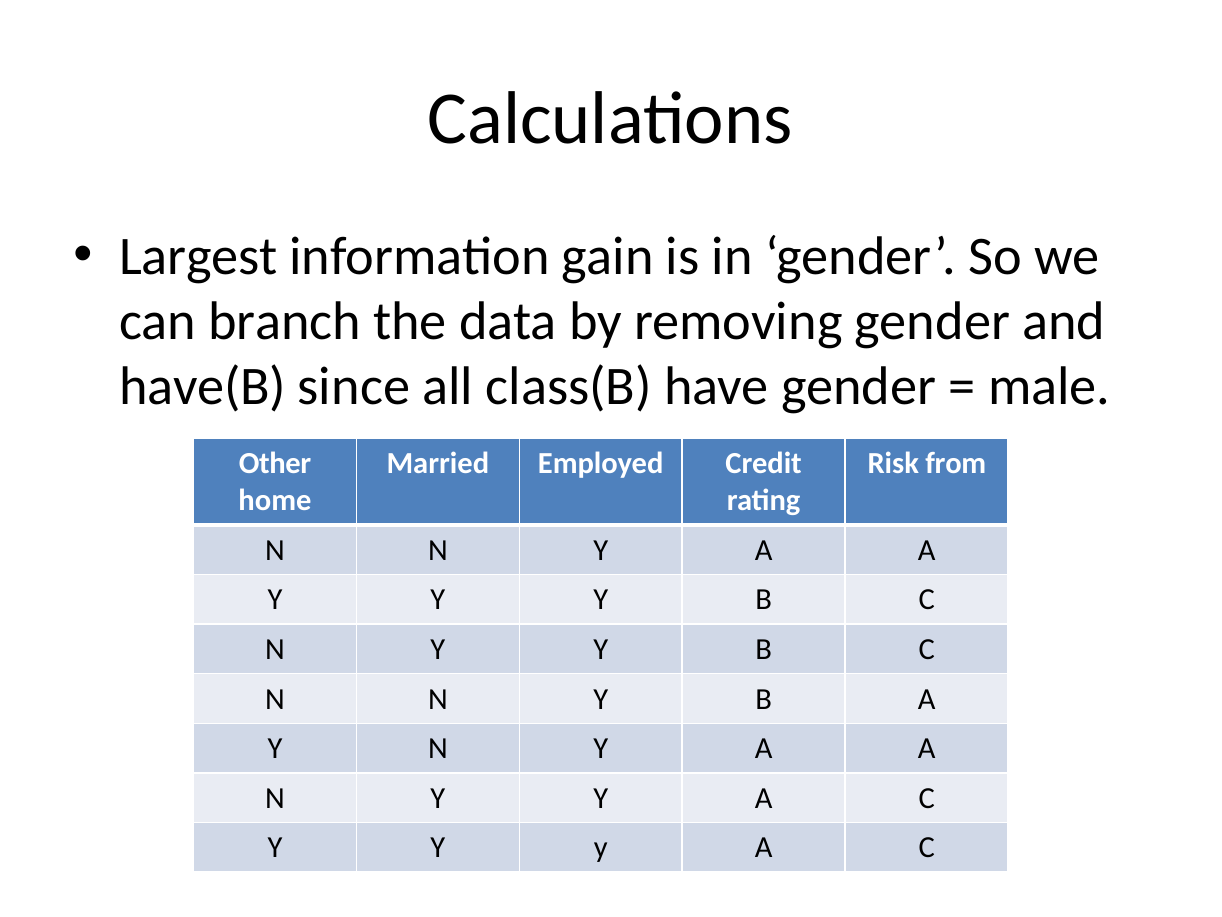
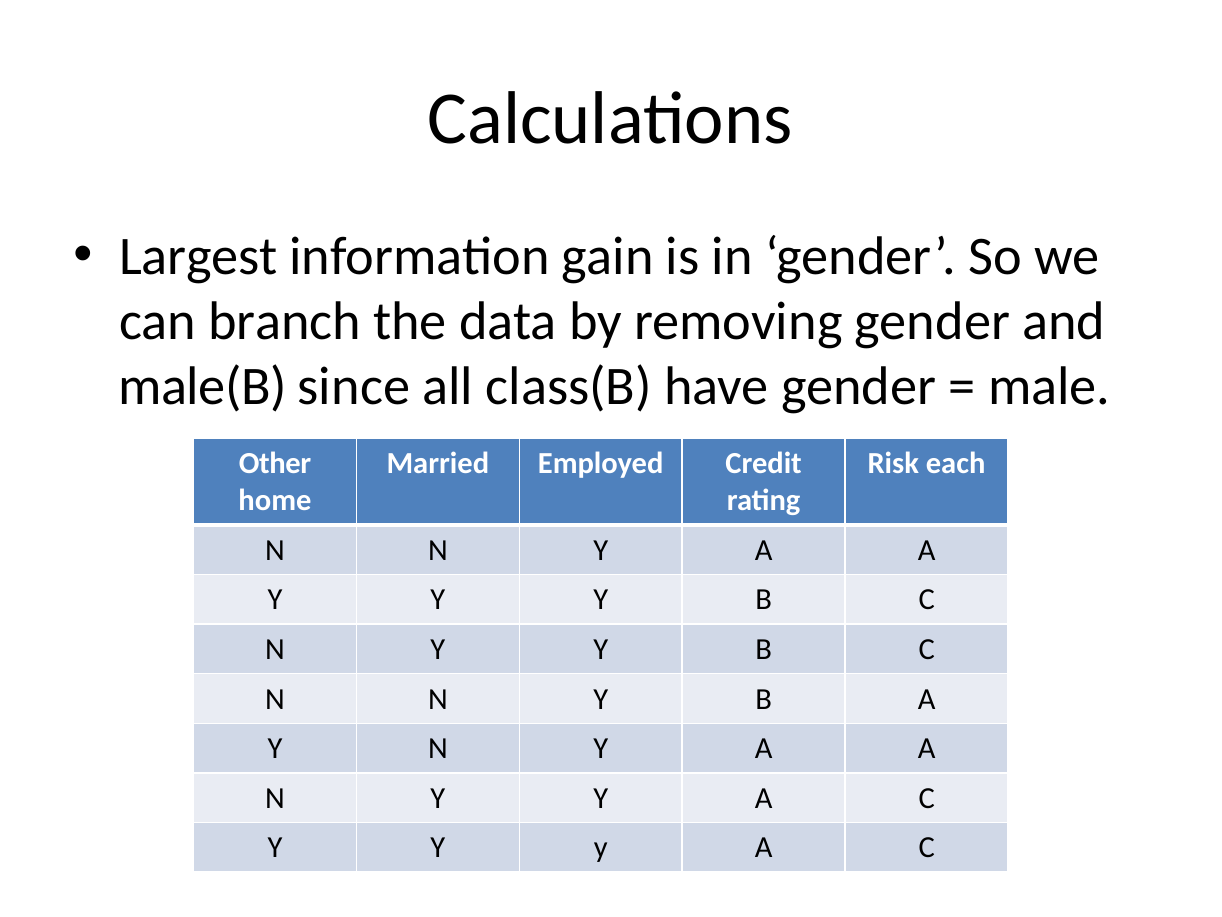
have(B: have(B -> male(B (203, 387)
from: from -> each (956, 463)
